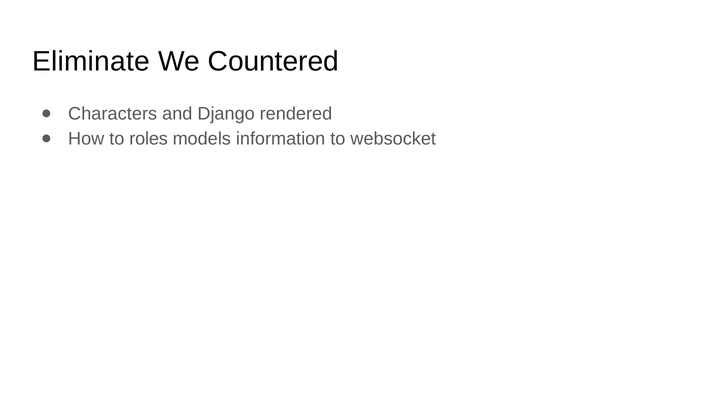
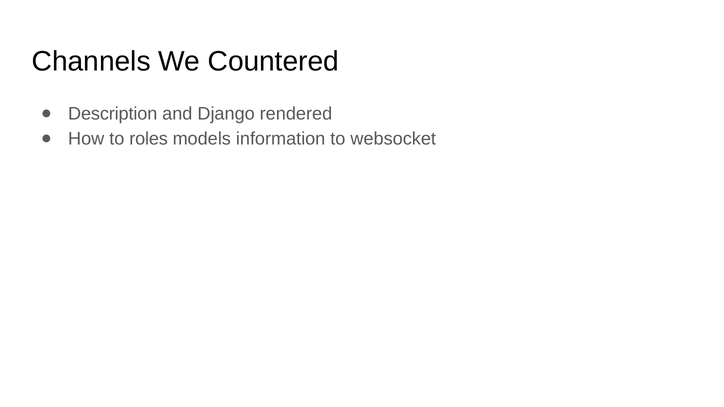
Eliminate: Eliminate -> Channels (91, 61)
Characters: Characters -> Description (113, 114)
